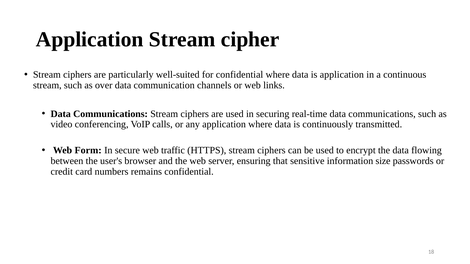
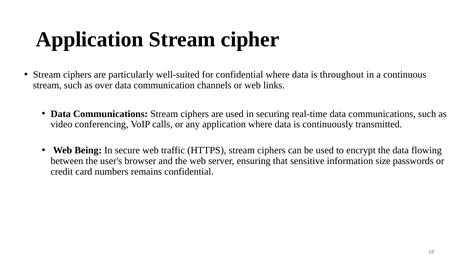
is application: application -> throughout (342, 75)
Form: Form -> Being (88, 151)
